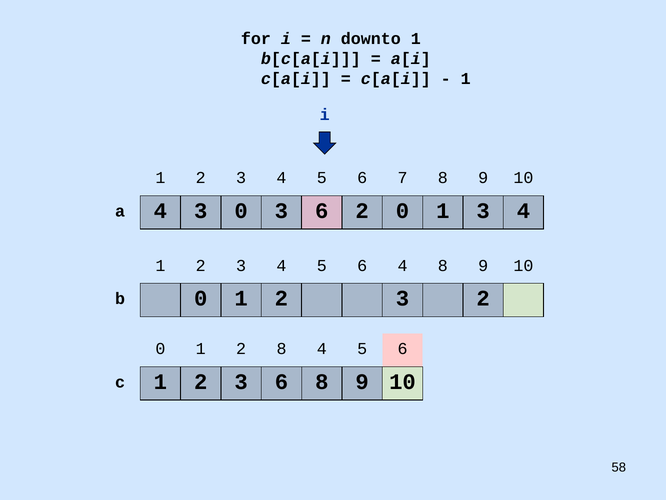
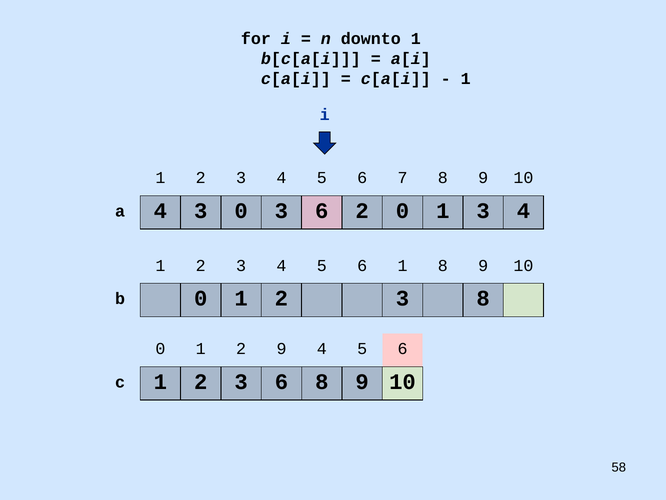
6 4: 4 -> 1 (402, 265)
3 2: 2 -> 8 (483, 298)
2 8: 8 -> 9 (282, 349)
